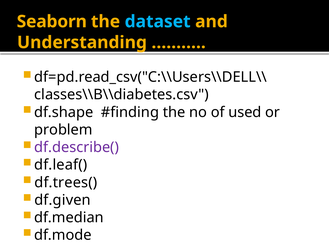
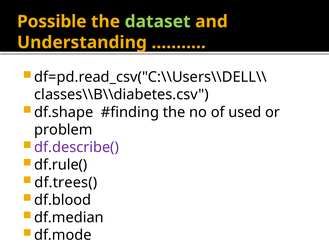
Seaborn: Seaborn -> Possible (52, 22)
dataset colour: light blue -> light green (158, 22)
df.leaf(: df.leaf( -> df.rule( (61, 165)
df.given: df.given -> df.blood (63, 200)
